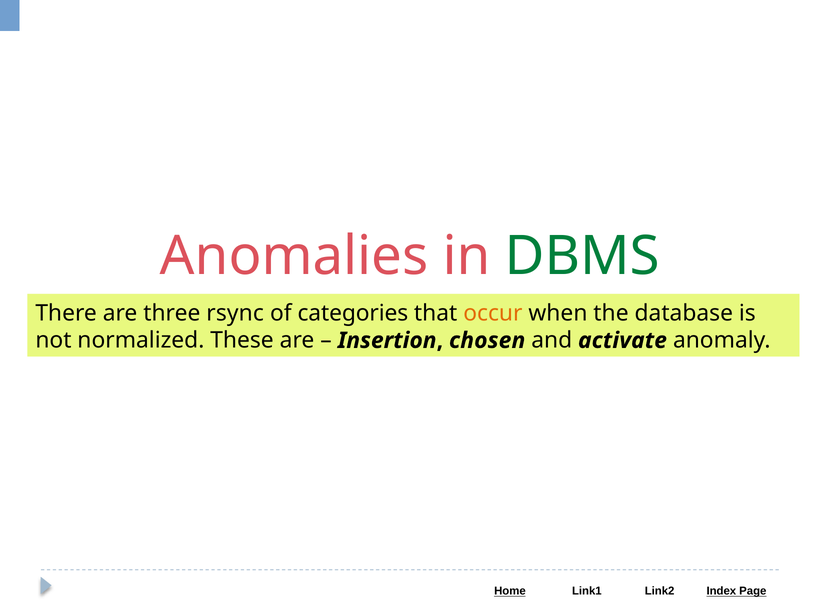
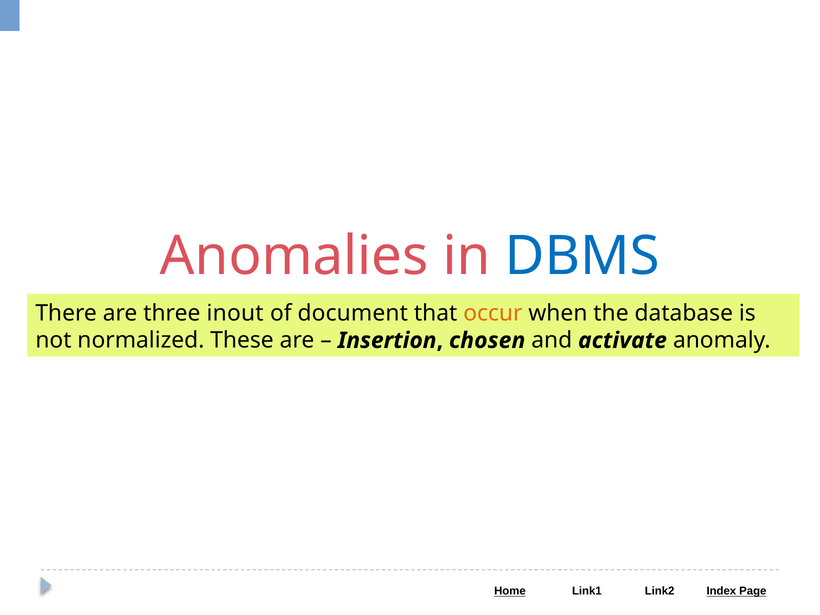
DBMS colour: green -> blue (582, 256)
rsync: rsync -> inout (235, 313)
categories: categories -> document (353, 313)
